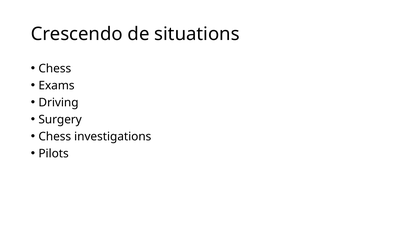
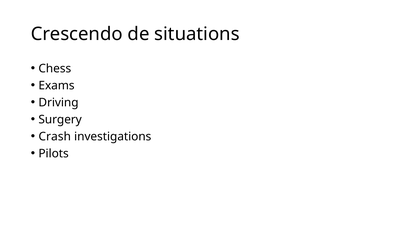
Chess: Chess -> Crash (55, 136)
